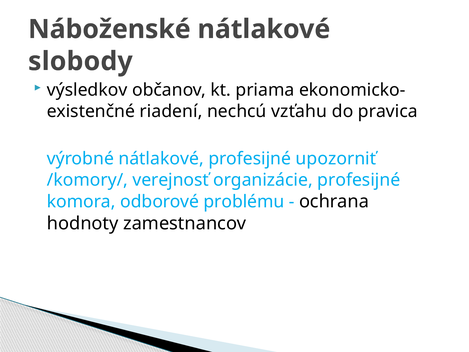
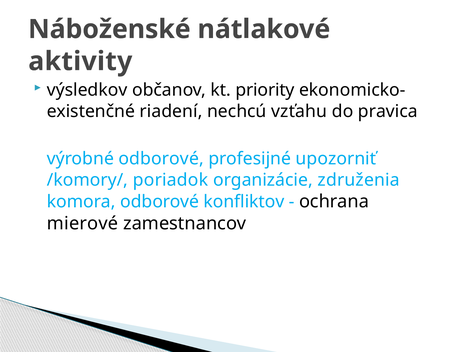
slobody: slobody -> aktivity (80, 61)
priama: priama -> priority (265, 90)
výrobné nátlakové: nátlakové -> odborové (161, 159)
verejnosť: verejnosť -> poriadok (170, 180)
organizácie profesijné: profesijné -> združenia (359, 180)
problému: problému -> konfliktov (244, 202)
hodnoty: hodnoty -> mierové (83, 223)
